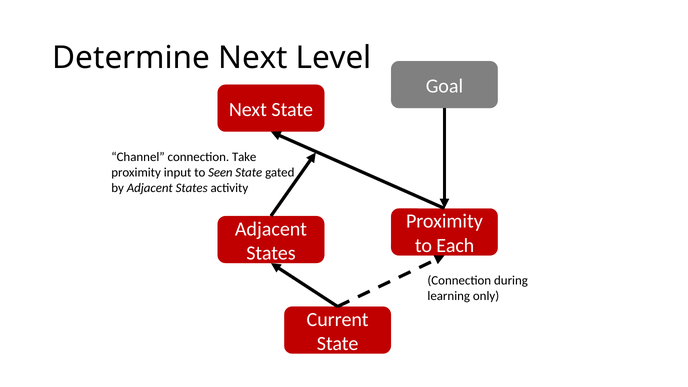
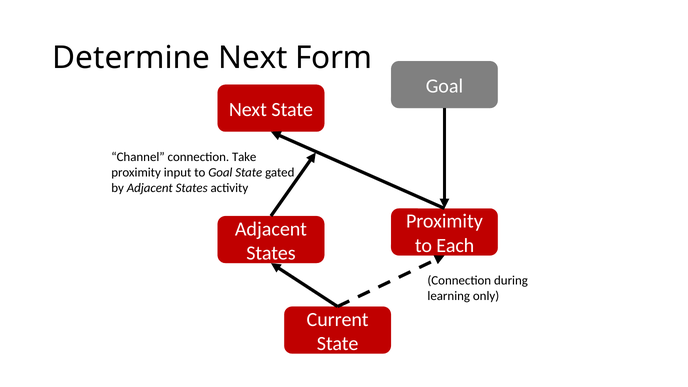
Level: Level -> Form (334, 58)
to Seen: Seen -> Goal (220, 173)
